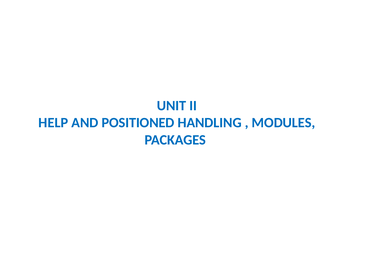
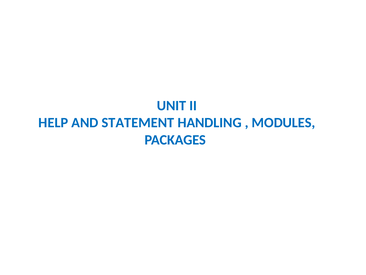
POSITIONED: POSITIONED -> STATEMENT (138, 123)
